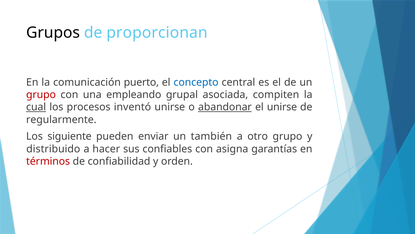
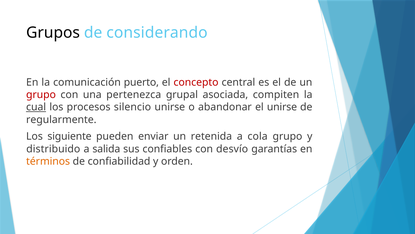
proporcionan: proporcionan -> considerando (157, 33)
concepto colour: blue -> red (196, 82)
empleando: empleando -> pertenezca (134, 95)
inventó: inventó -> silencio (132, 107)
abandonar underline: present -> none (225, 107)
también: también -> retenida (211, 136)
otro: otro -> cola (258, 136)
hacer: hacer -> salida (106, 149)
asigna: asigna -> desvío (232, 149)
términos colour: red -> orange (48, 161)
